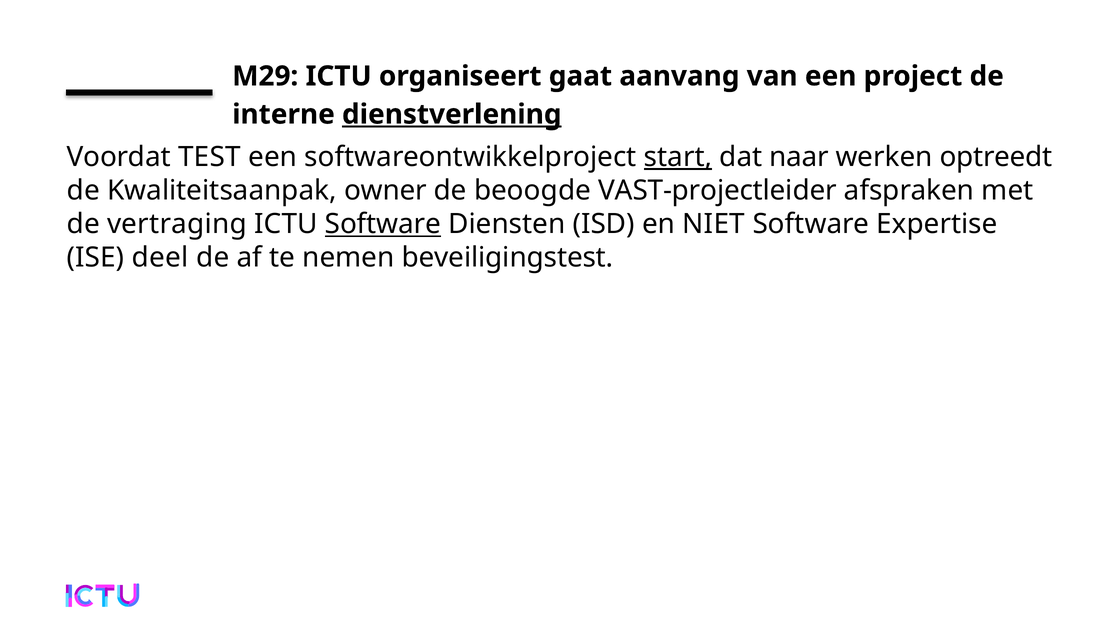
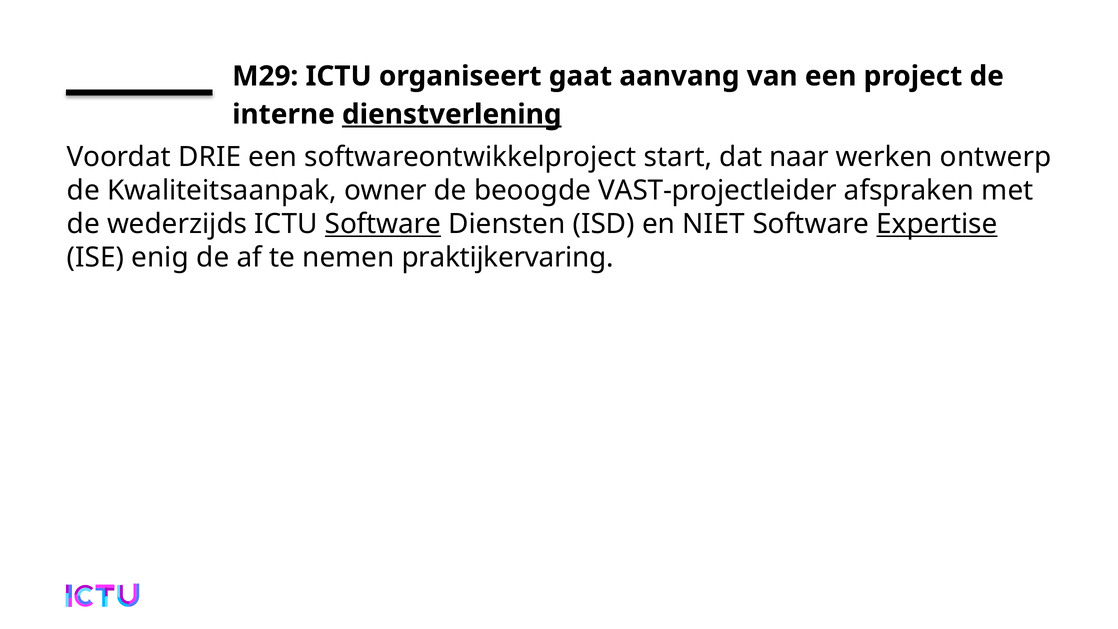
TEST: TEST -> DRIE (210, 157)
start underline: present -> none (678, 157)
optreedt: optreedt -> ontwerp (996, 157)
vertraging: vertraging -> wederzijds (177, 224)
Expertise underline: none -> present (937, 224)
deel: deel -> enig (160, 258)
beveiligingstest: beveiligingstest -> praktijkervaring (508, 258)
